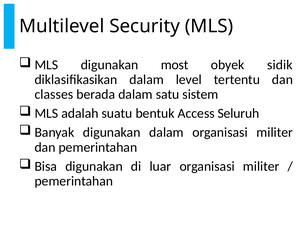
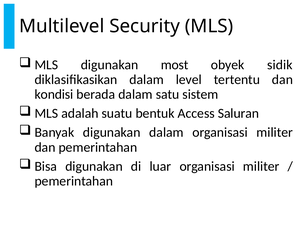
classes: classes -> kondisi (54, 94)
Seluruh: Seluruh -> Saluran (238, 113)
